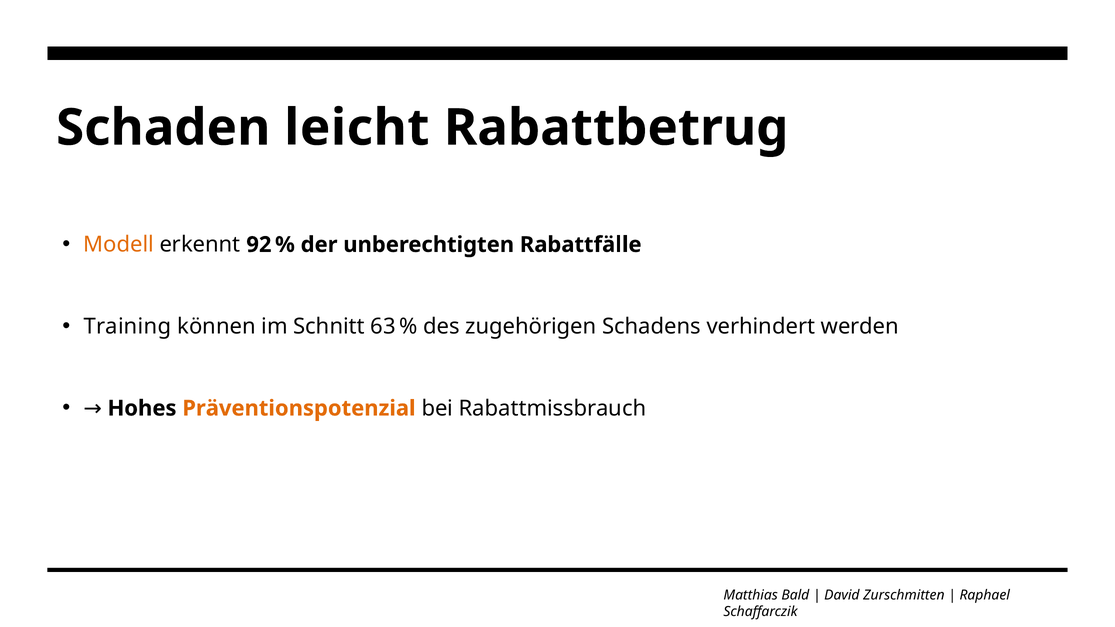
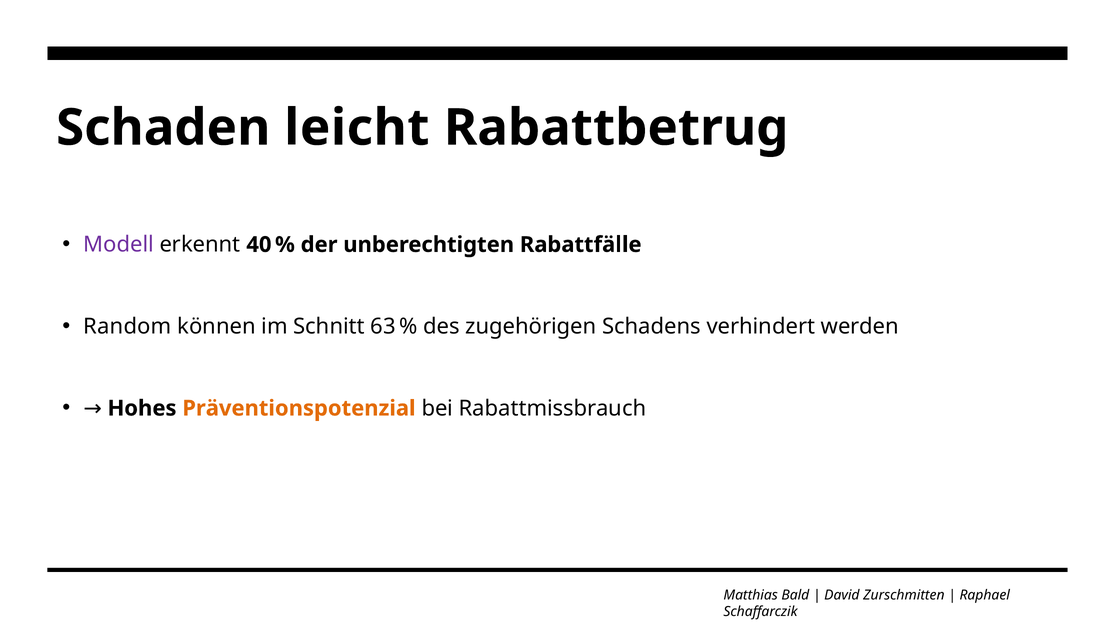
Modell colour: orange -> purple (119, 245)
92: 92 -> 40 (259, 245)
Training: Training -> Random (127, 327)
